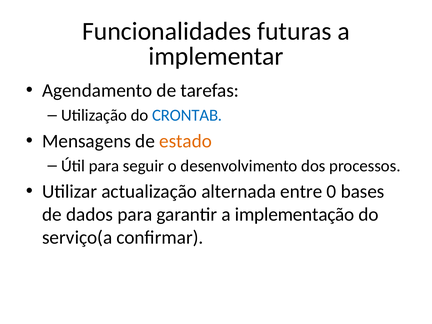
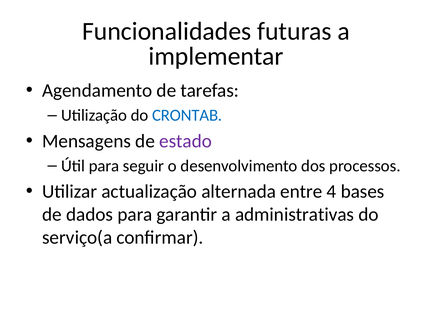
estado colour: orange -> purple (186, 141)
0: 0 -> 4 (331, 191)
implementação: implementação -> administrativas (295, 215)
